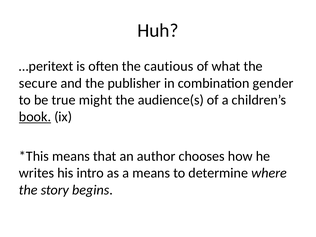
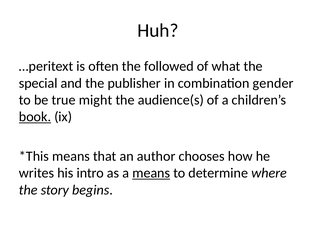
cautious: cautious -> followed (169, 66)
secure: secure -> special (38, 83)
means underline: none -> present (151, 173)
